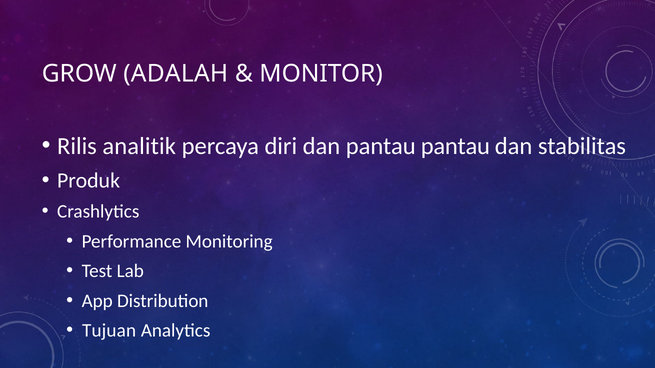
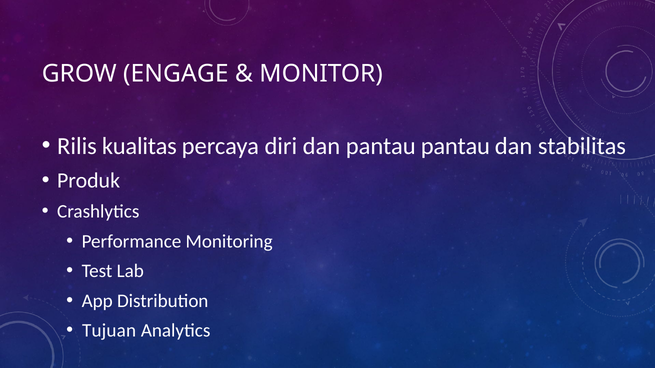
ADALAH: ADALAH -> ENGAGE (176, 74)
analitik: analitik -> kualitas (139, 146)
